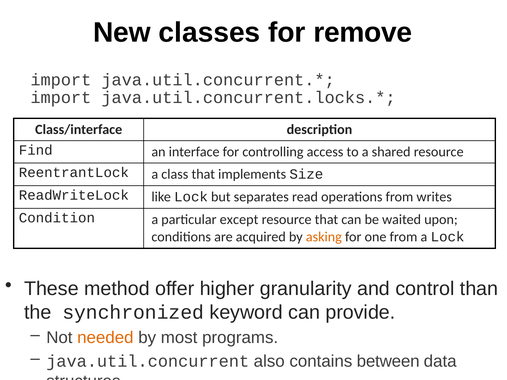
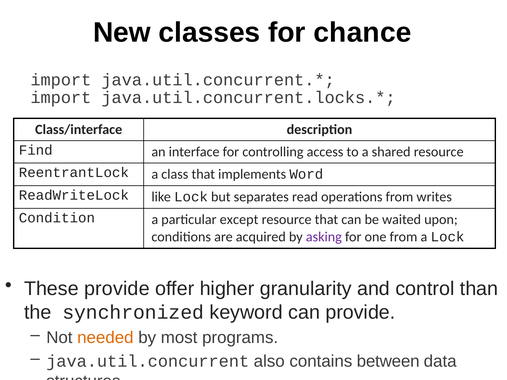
remove: remove -> chance (362, 33)
Size: Size -> Word (306, 174)
asking colour: orange -> purple (324, 237)
These method: method -> provide (117, 289)
